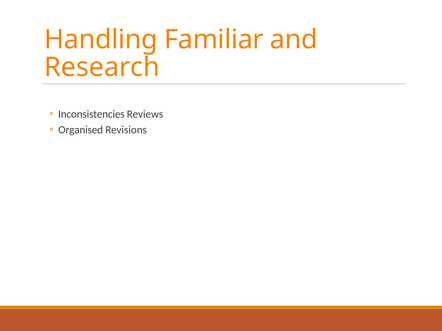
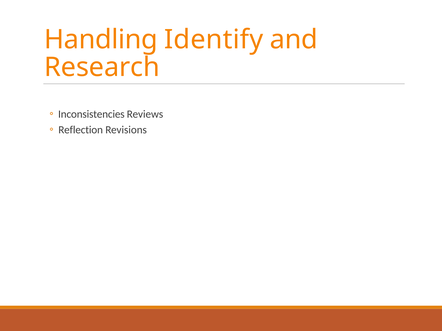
Familiar: Familiar -> Identify (214, 40)
Organised: Organised -> Reflection (81, 130)
